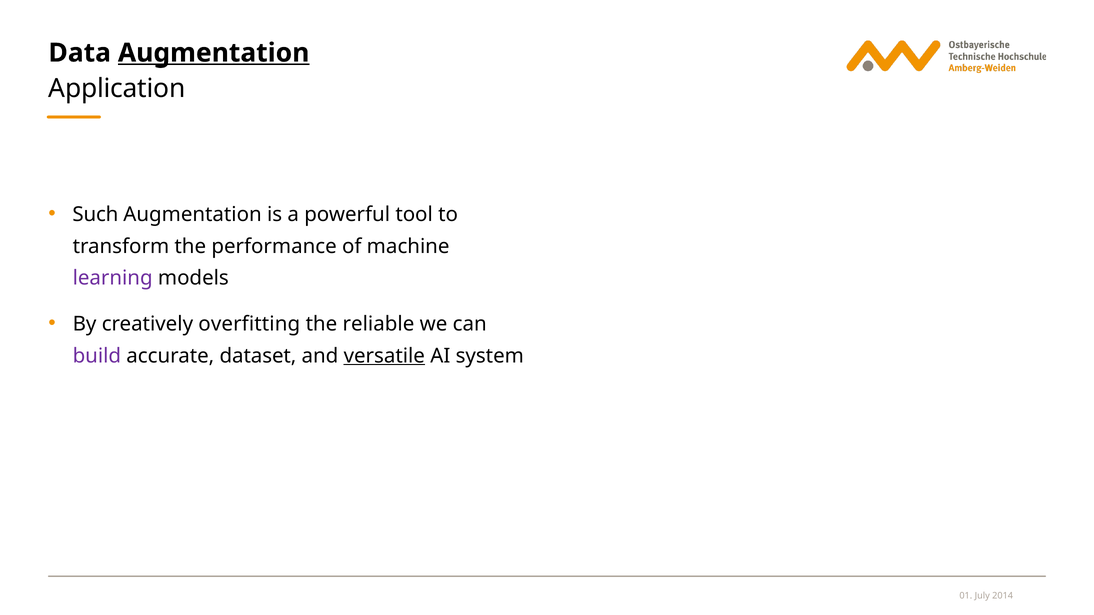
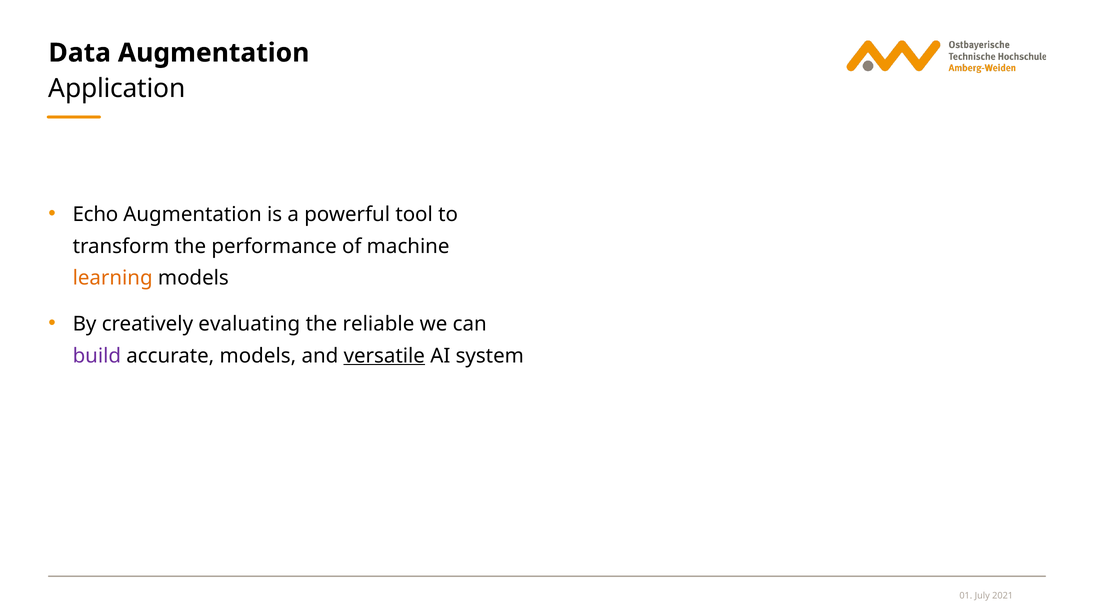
Augmentation underline: present -> none (214, 53)
Such: Such -> Echo (95, 214)
learning colour: purple -> orange (113, 278)
overfitting: overfitting -> evaluating (249, 324)
accurate dataset: dataset -> models (258, 356)
2014: 2014 -> 2021 (1003, 596)
